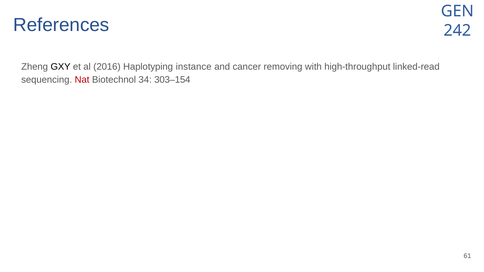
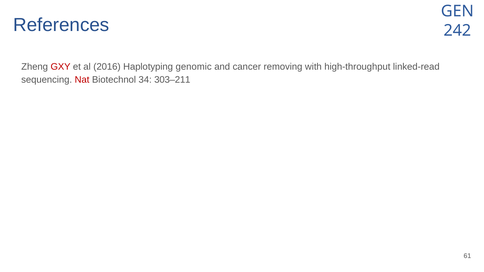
GXY colour: black -> red (61, 67)
instance: instance -> genomic (194, 67)
303–154: 303–154 -> 303–211 (172, 80)
